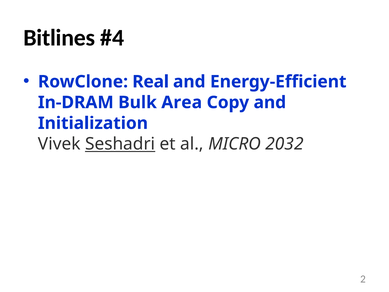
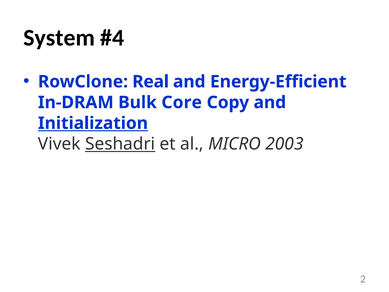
Bitlines: Bitlines -> System (59, 38)
Area: Area -> Core (182, 102)
Initialization underline: none -> present (93, 123)
2032: 2032 -> 2003 (284, 144)
